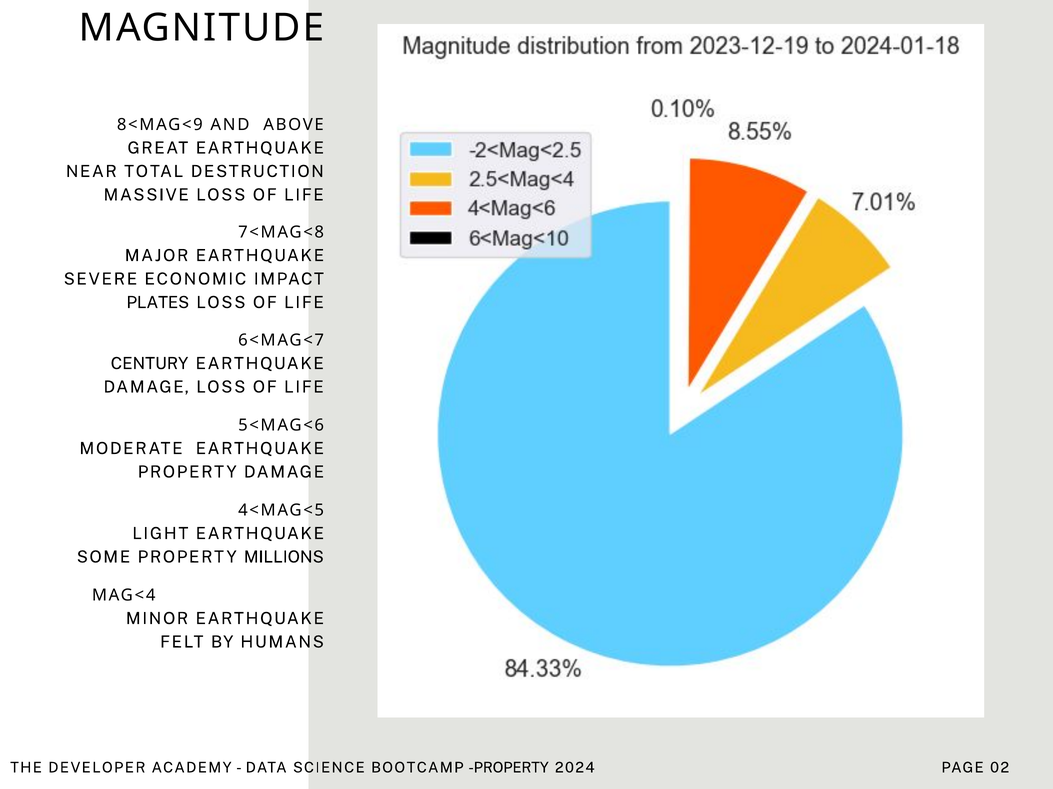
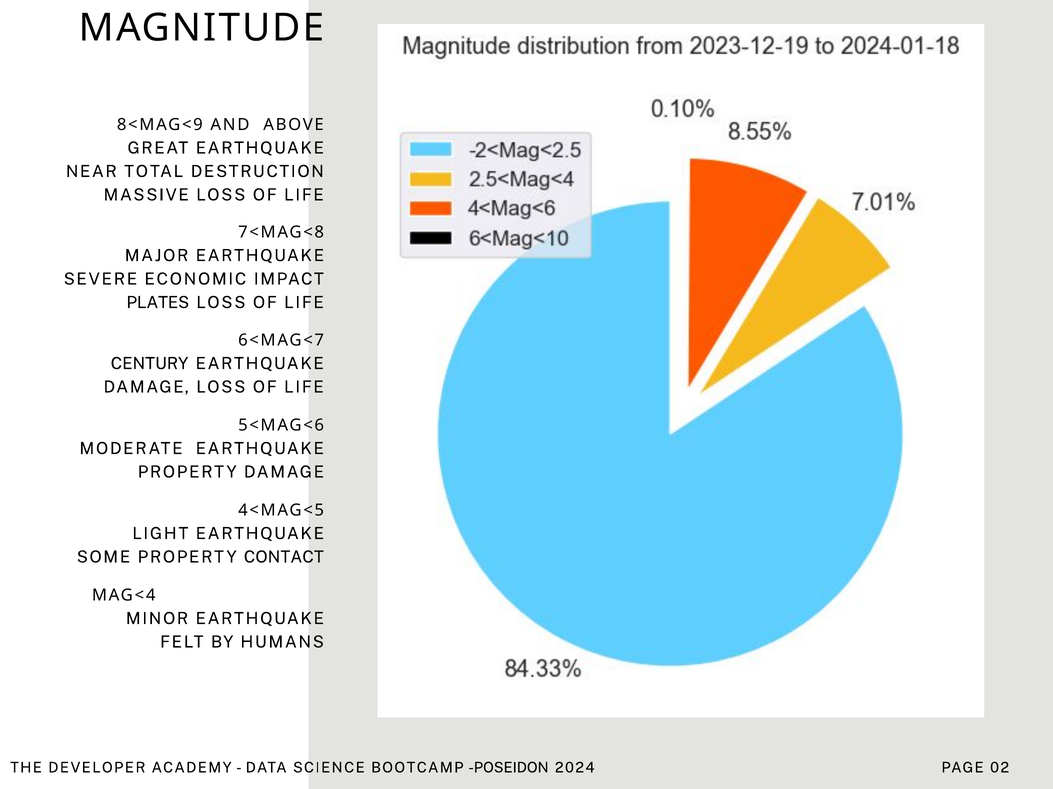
MILLIONS: MILLIONS -> CONTACT (284, 558)
BOOTCAMP PROPERTY: PROPERTY -> POSEIDON (508, 768)
